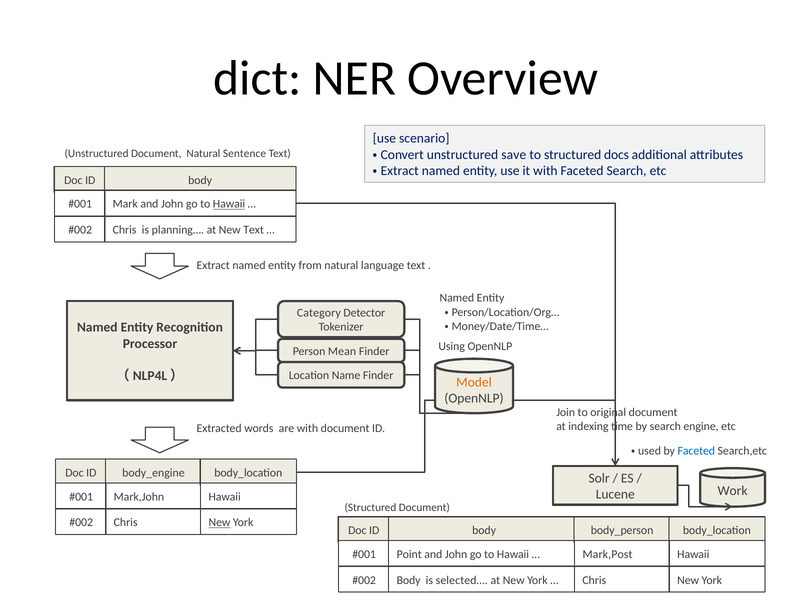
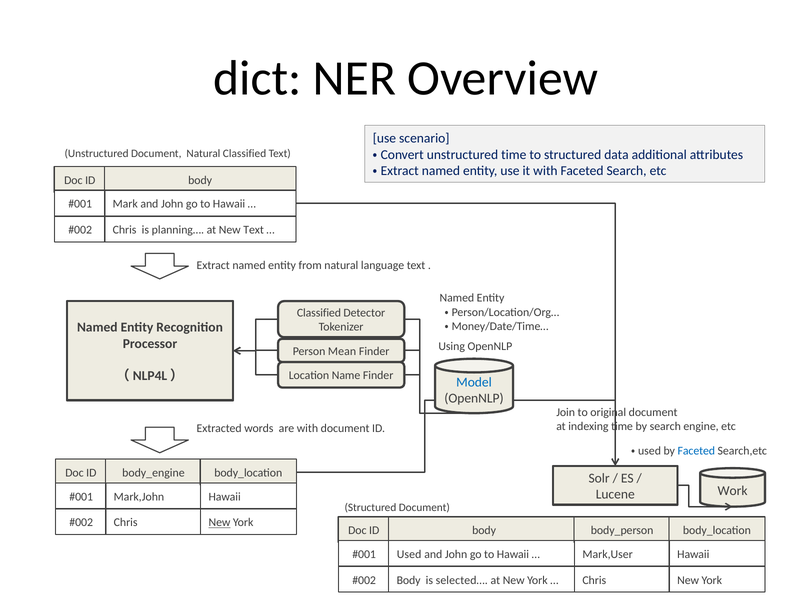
Natural Sentence: Sentence -> Classified (245, 153)
unstructured save: save -> time (514, 155)
docs: docs -> data (616, 155)
Hawaii underline: present -> none (229, 204)
Category: Category -> Classified (319, 313)
Model colour: orange -> blue (474, 382)
Point: Point -> Used (409, 554)
Mark,Post: Mark,Post -> Mark,User (608, 554)
